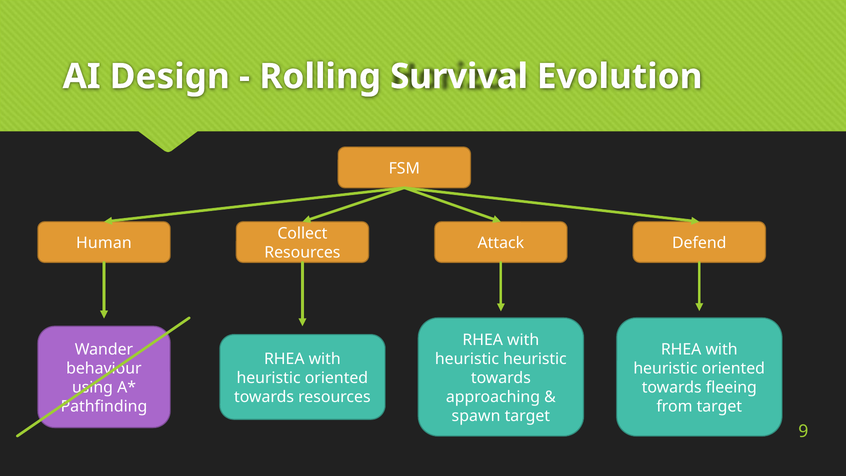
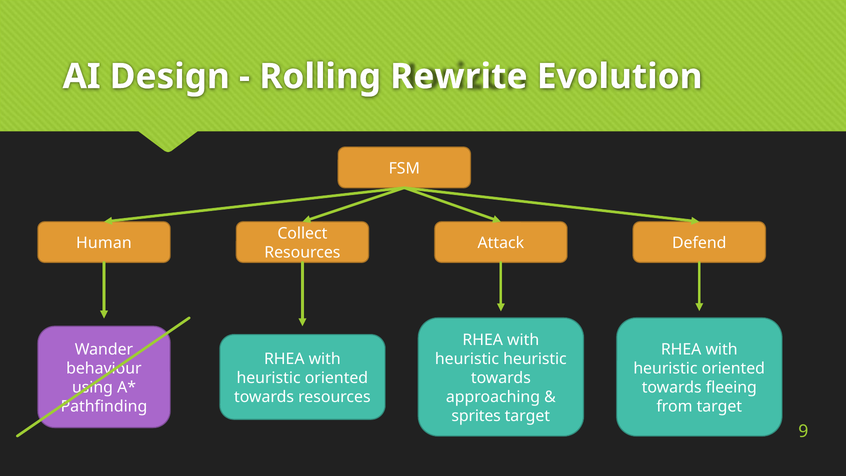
Survival: Survival -> Rewrite (459, 76)
spawn: spawn -> sprites (476, 416)
